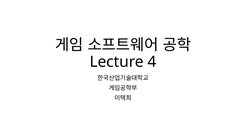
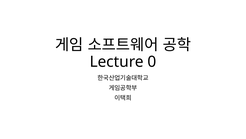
4: 4 -> 0 (152, 61)
